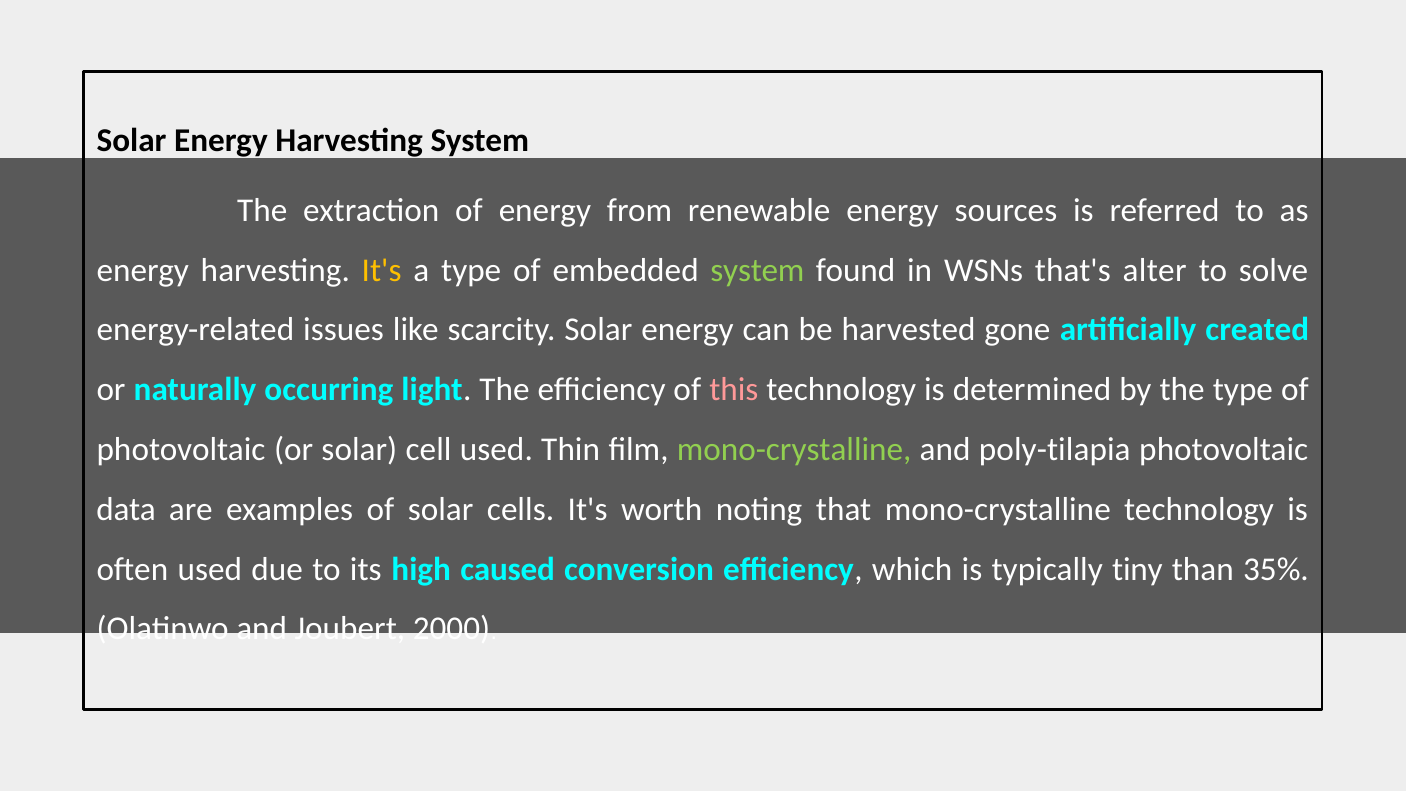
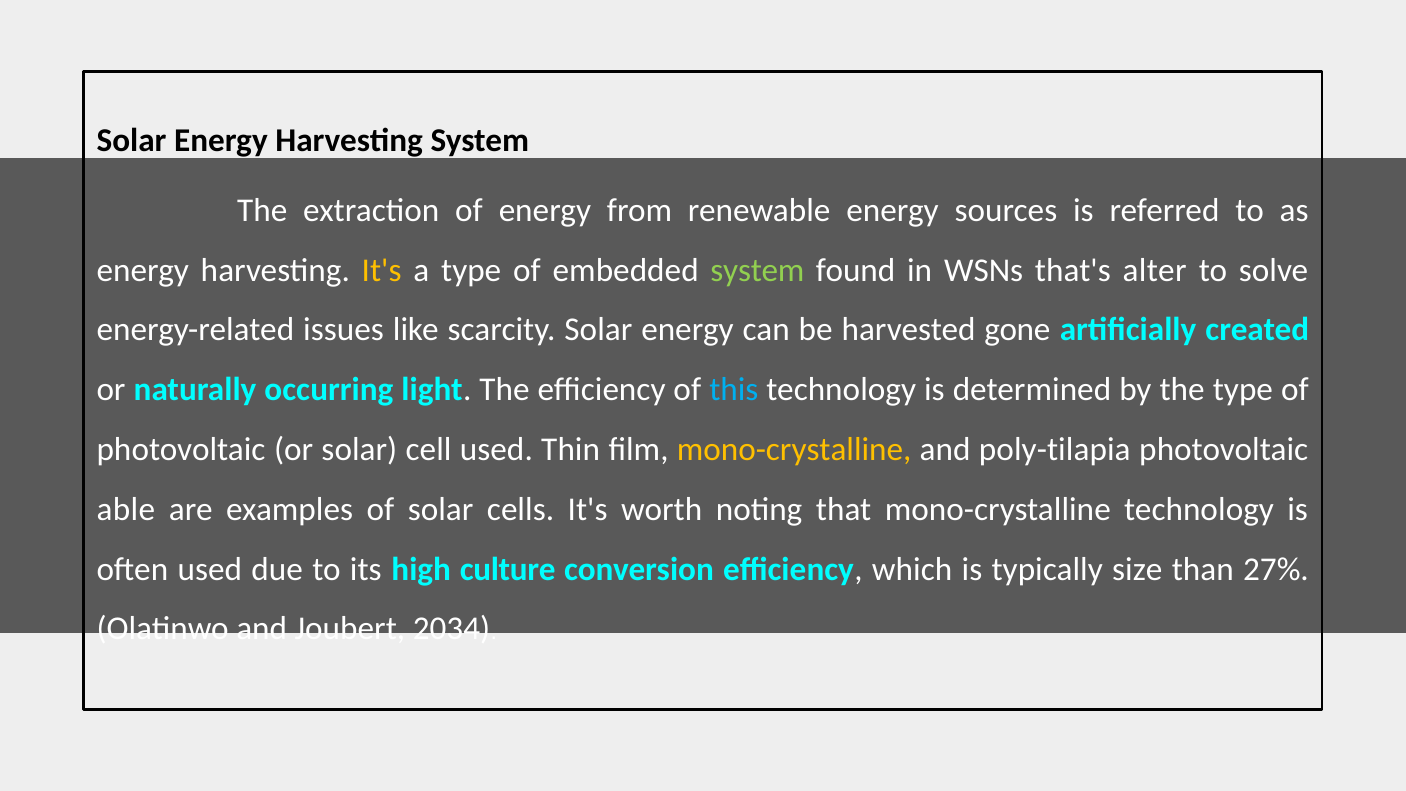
this colour: pink -> light blue (734, 390)
mono-crystalline colour: light green -> yellow (794, 450)
data: data -> able (126, 509)
caused: caused -> culture (508, 569)
tiny: tiny -> size (1137, 569)
35%: 35% -> 27% (1276, 569)
2000: 2000 -> 2034 (452, 629)
